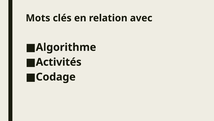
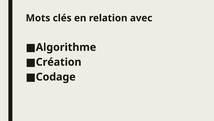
Activités: Activités -> Création (59, 62)
